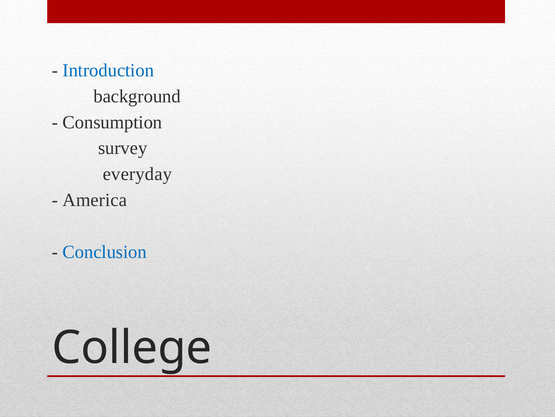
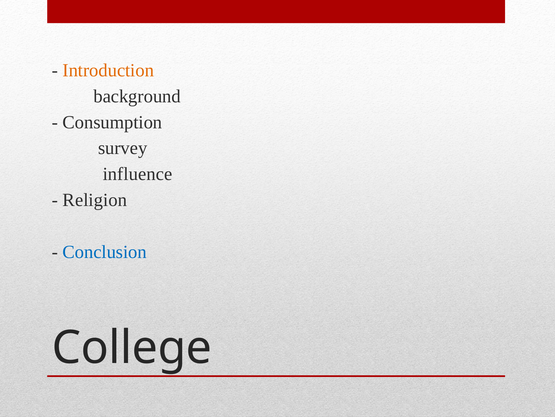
Introduction colour: blue -> orange (108, 70)
everyday: everyday -> influence (137, 174)
America: America -> Religion (95, 200)
